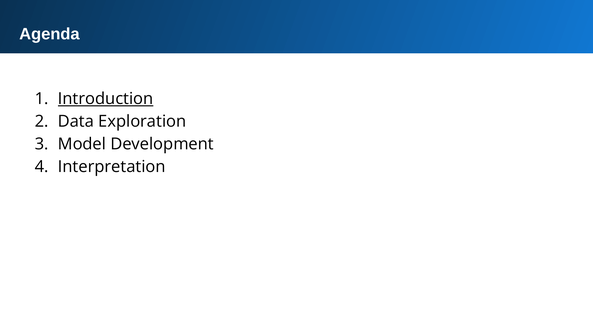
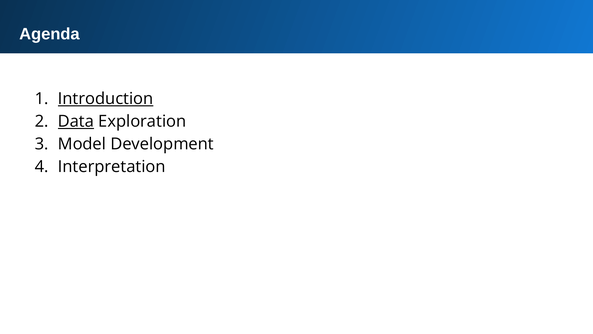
Data underline: none -> present (76, 121)
